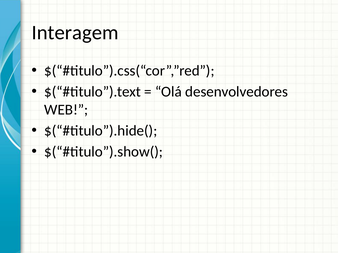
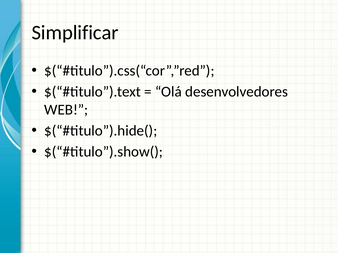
Interagem: Interagem -> Simplificar (75, 33)
